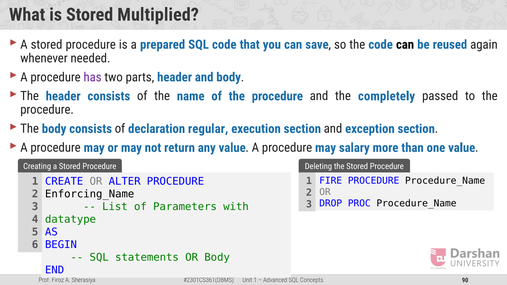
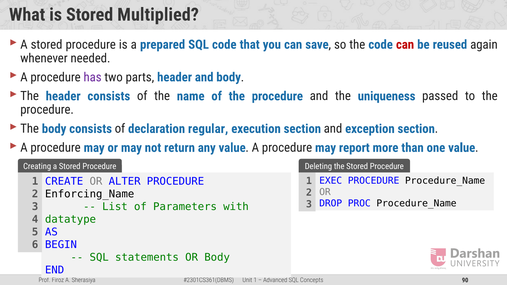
can colour: black -> red (405, 45)
completely: completely -> uniqueness (387, 96)
salary: salary -> report (354, 148)
FIRE: FIRE -> EXEC (331, 181)
